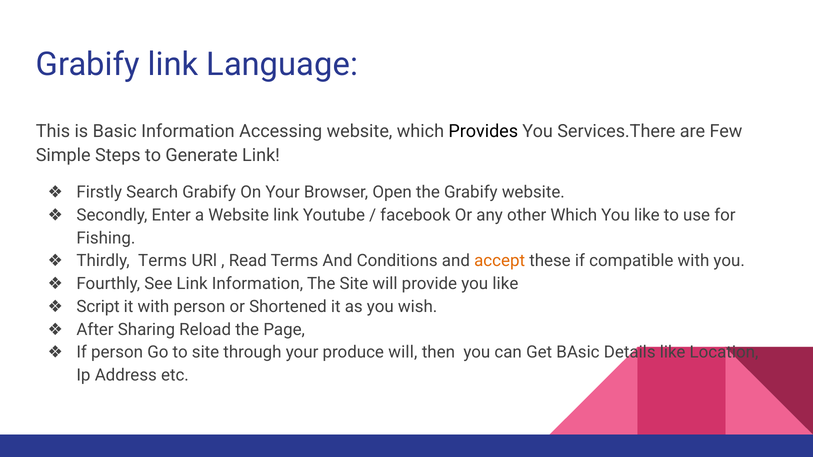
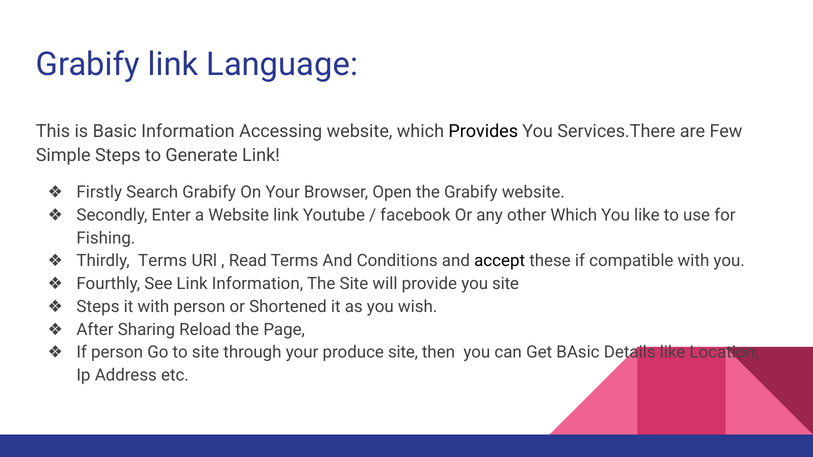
accept colour: orange -> black (500, 261)
provide you like: like -> site (506, 284)
Script: Script -> Steps (98, 307)
produce will: will -> site (403, 353)
